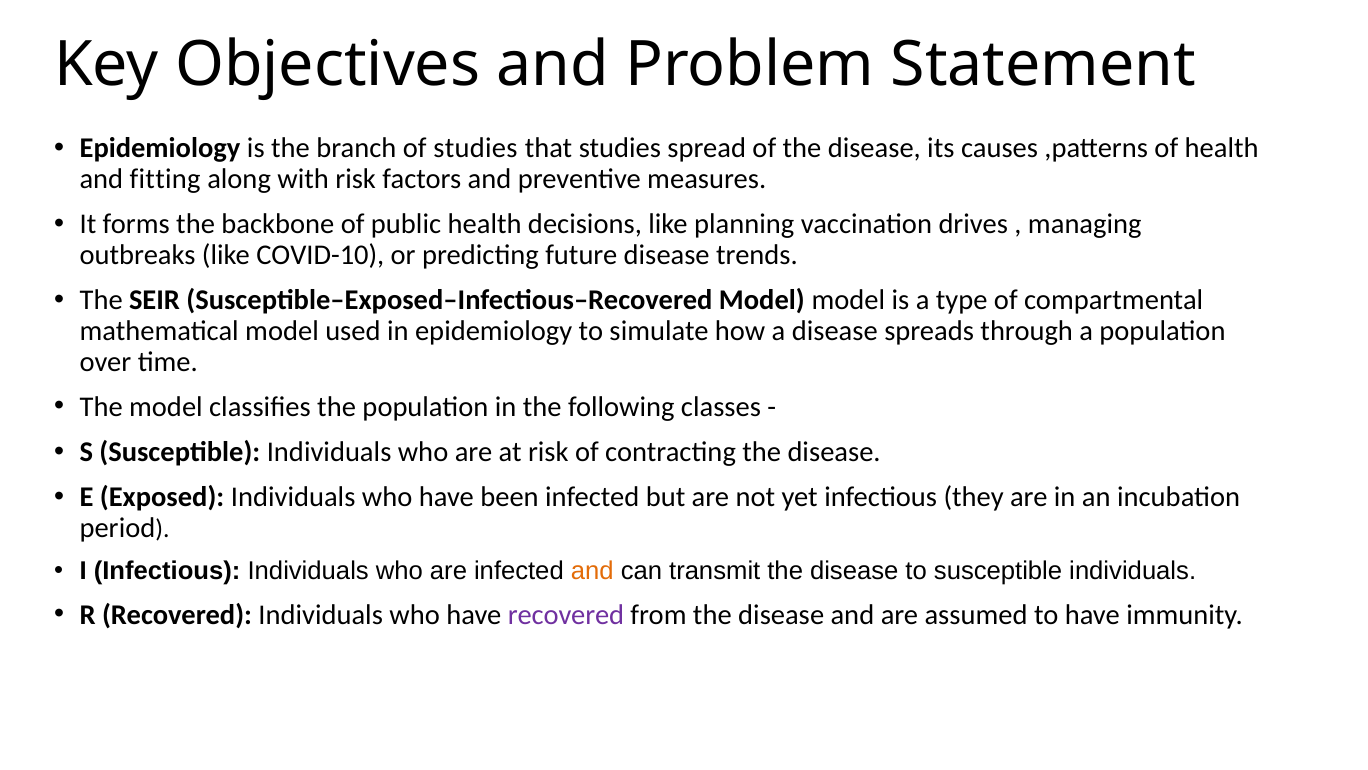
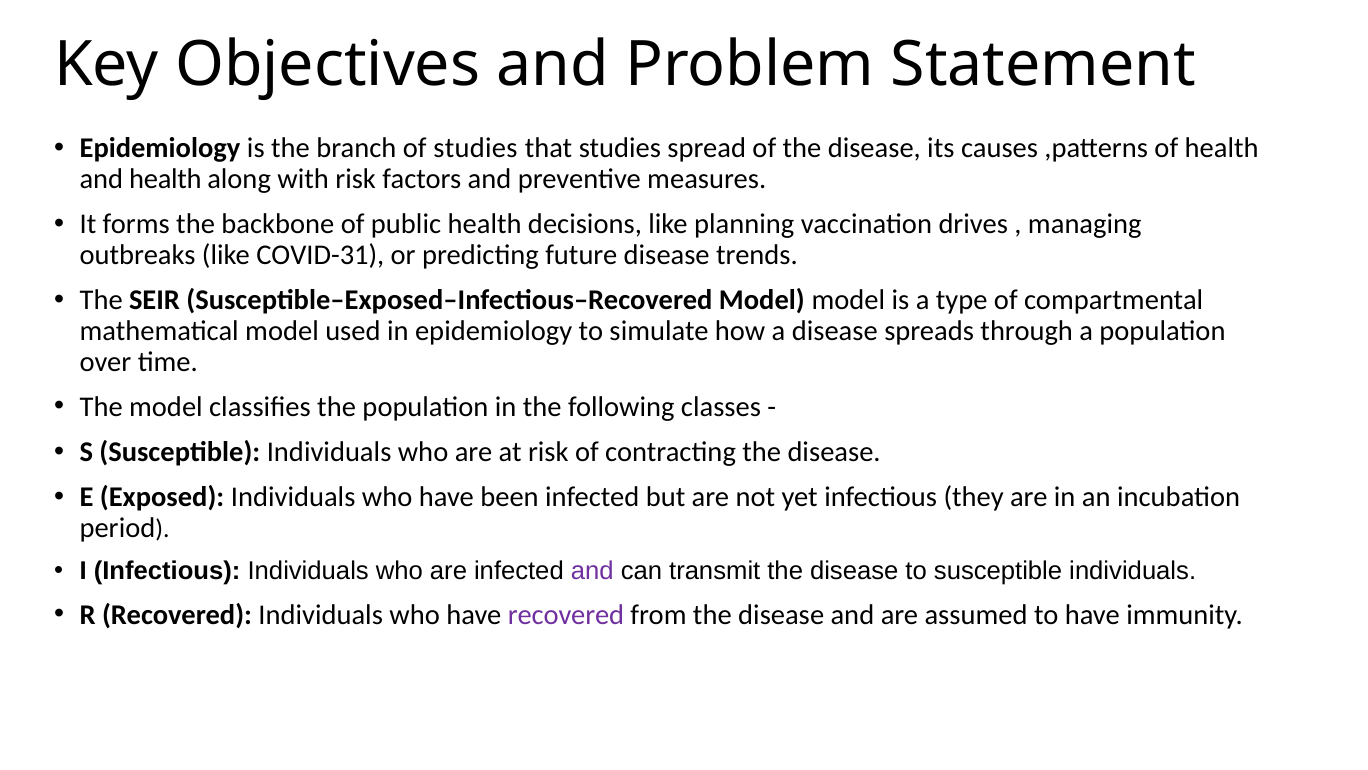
and fitting: fitting -> health (165, 179)
COVID-10: COVID-10 -> COVID-31 (320, 255)
and colour: orange -> purple (592, 571)
